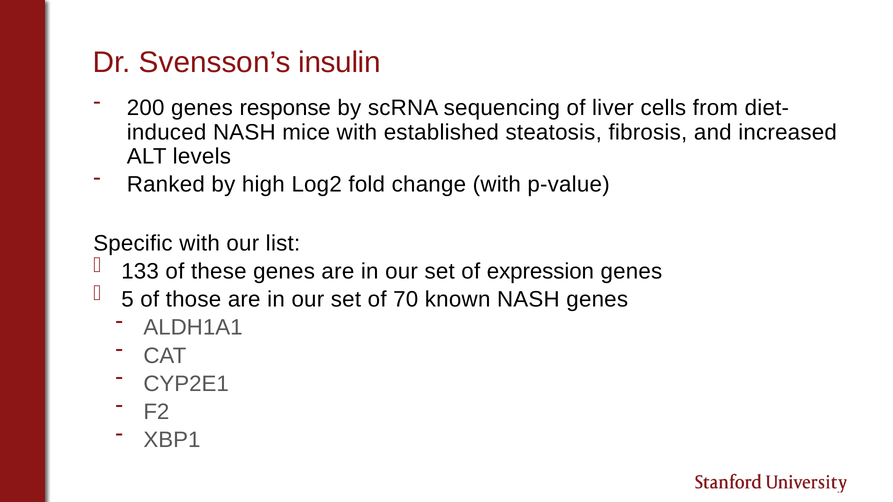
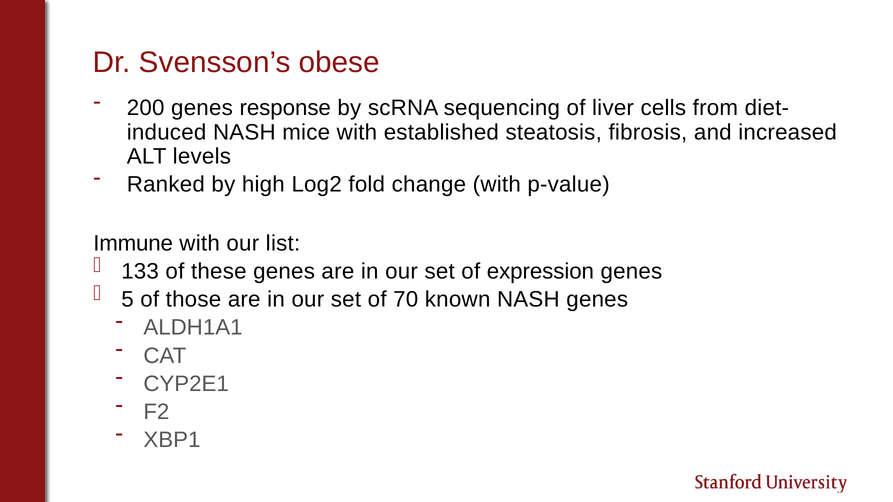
insulin: insulin -> obese (339, 62)
Specific: Specific -> Immune (133, 243)
